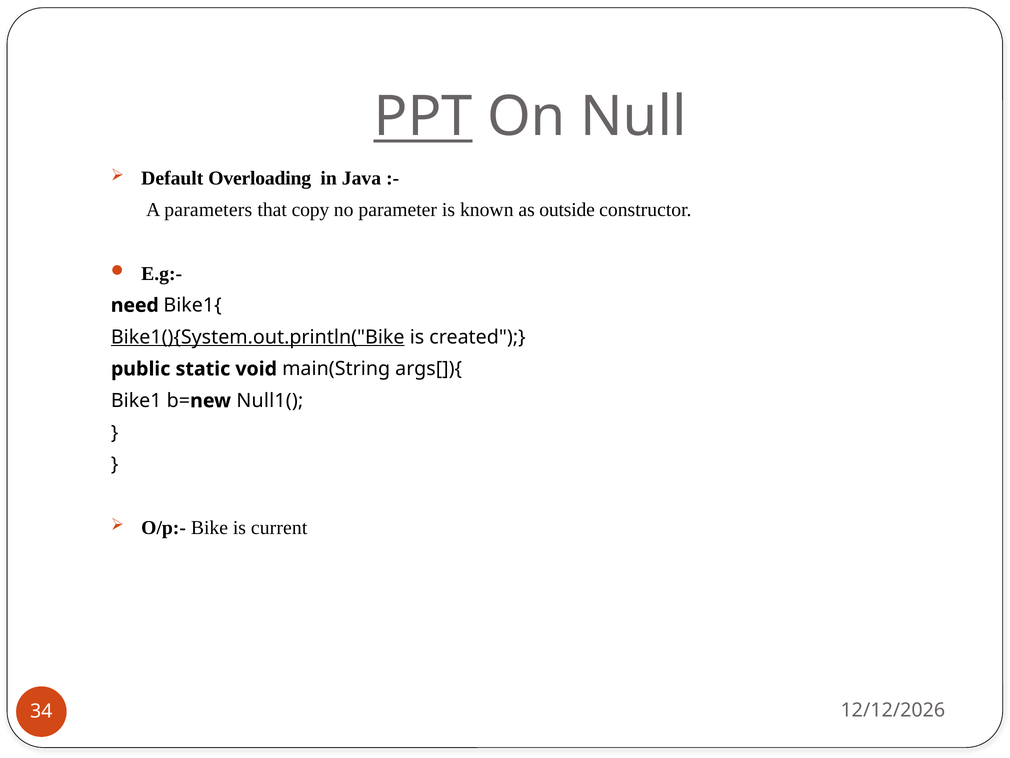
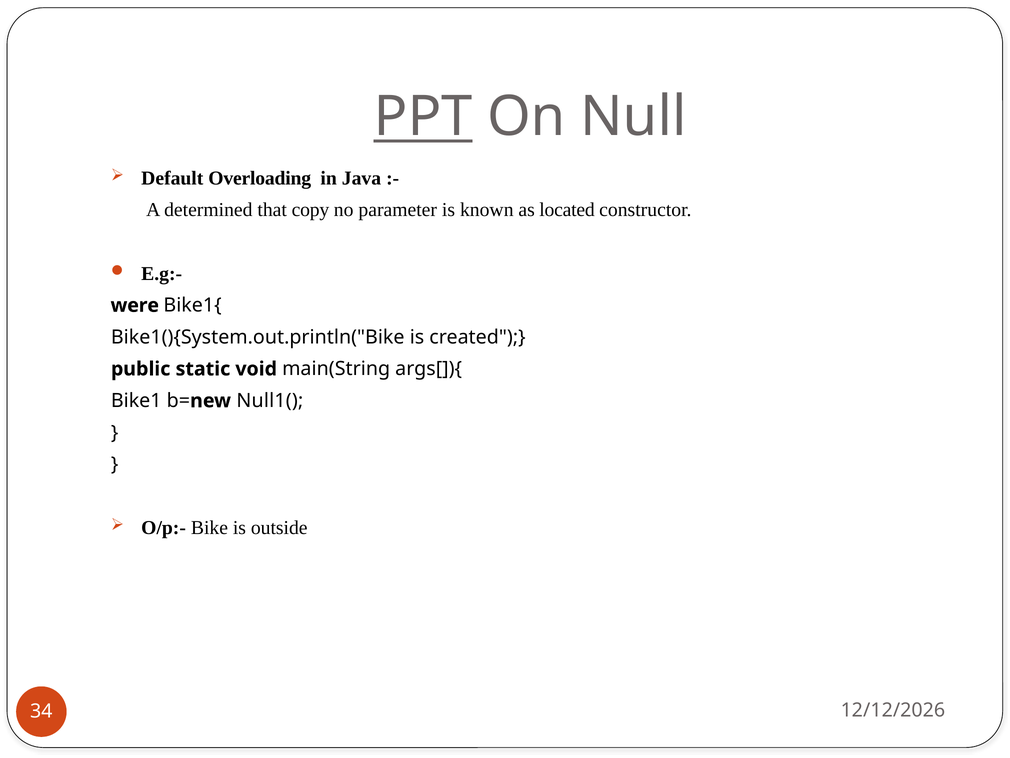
parameters: parameters -> determined (208, 210)
outside: outside -> located (567, 210)
need: need -> were (135, 305)
Bike1(){System.out.println("Bike underline: present -> none (258, 337)
current: current -> outside (279, 528)
